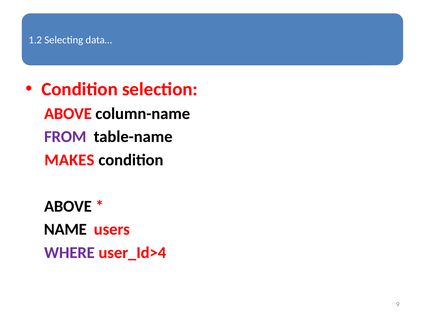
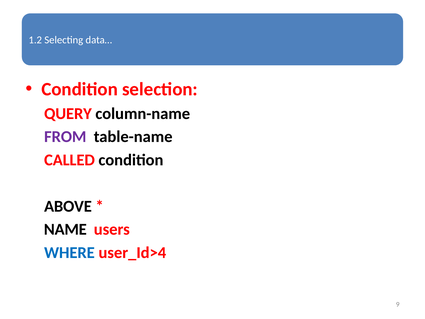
ABOVE: ABOVE -> QUERY (68, 114)
MAKES: MAKES -> CALLED (69, 160)
WHERE colour: purple -> blue (69, 253)
